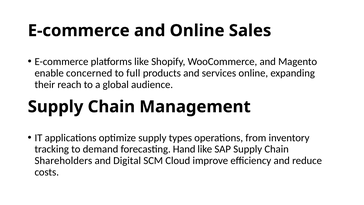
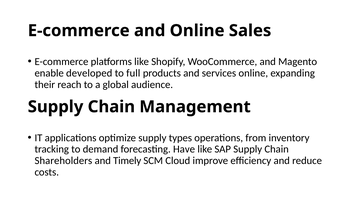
concerned: concerned -> developed (89, 73)
Hand: Hand -> Have (184, 149)
Digital: Digital -> Timely (127, 160)
